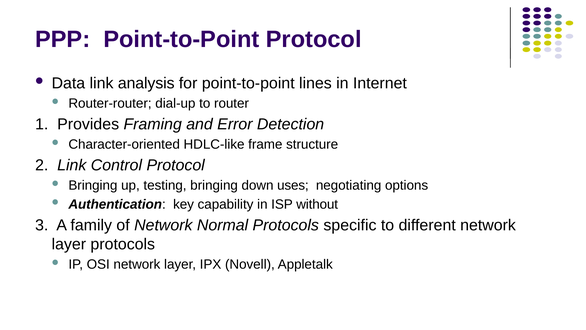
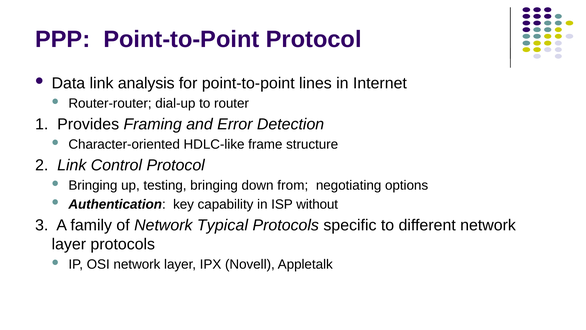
uses: uses -> from (293, 185)
Normal: Normal -> Typical (223, 225)
